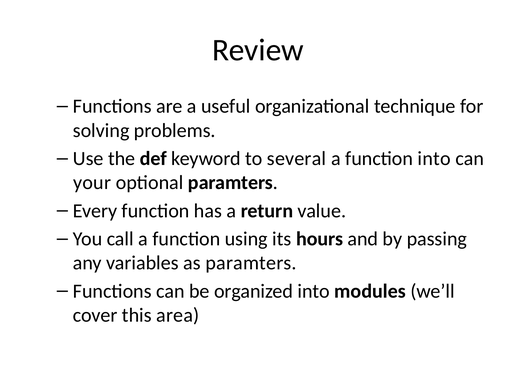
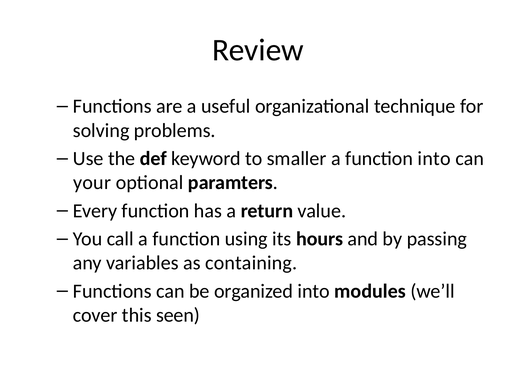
several: several -> smaller (297, 159)
as paramters: paramters -> containing (251, 263)
area: area -> seen (178, 315)
